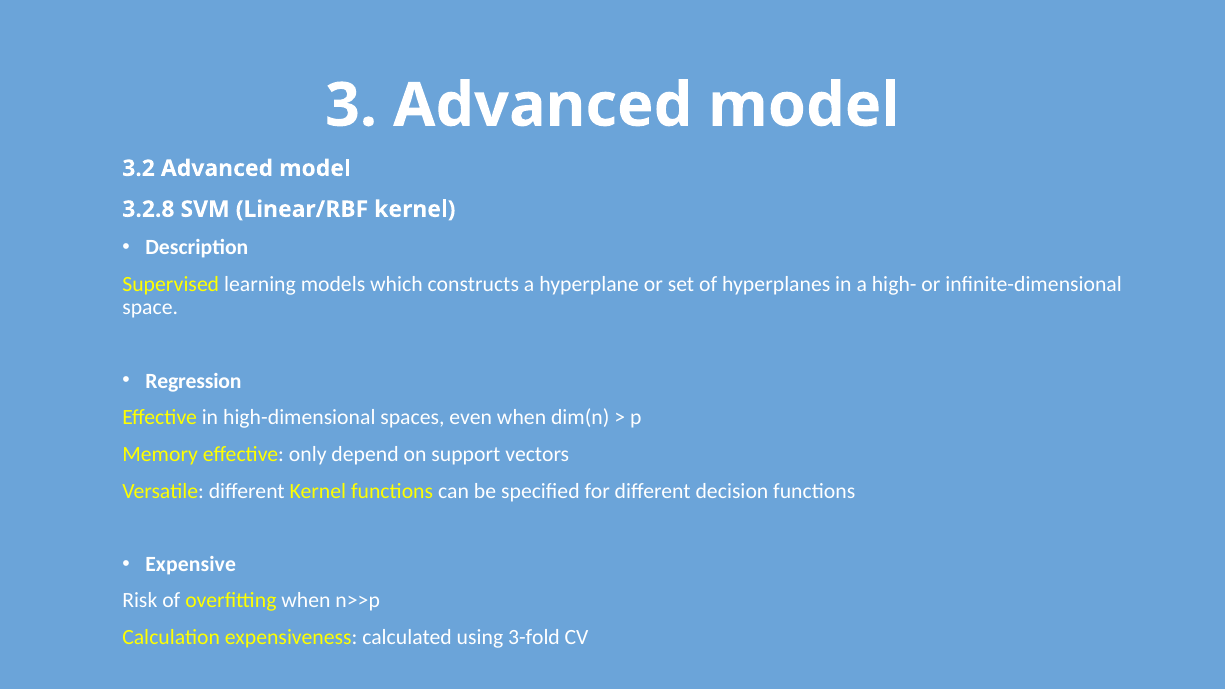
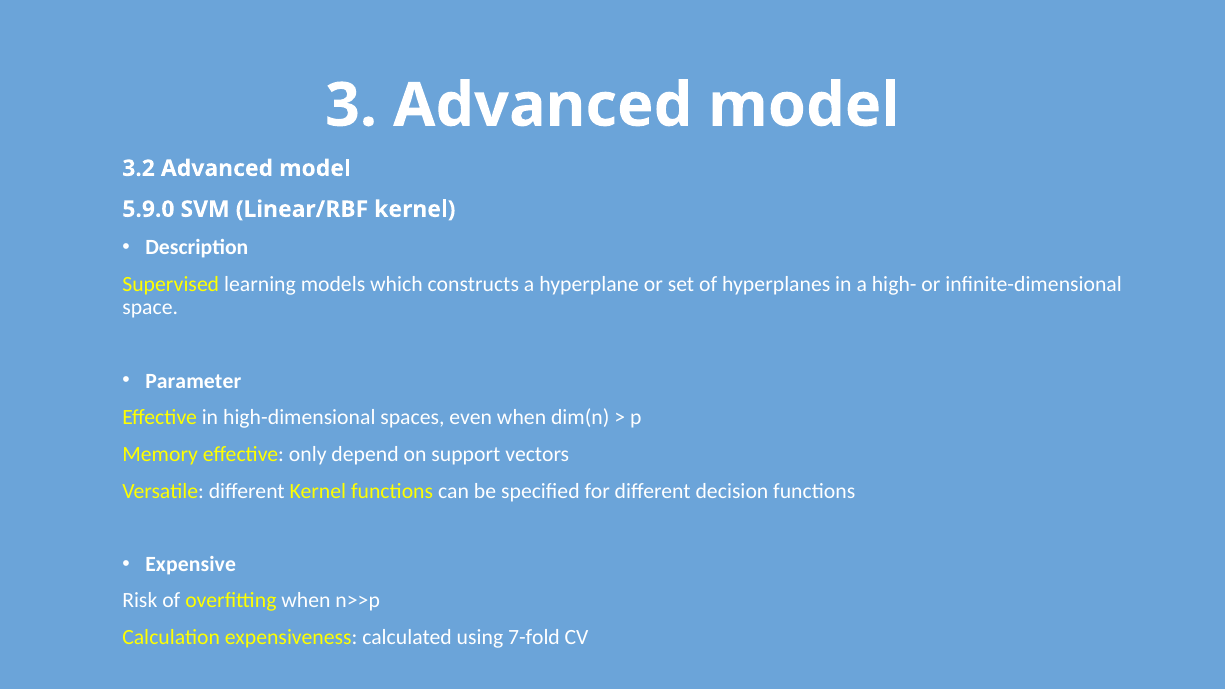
3.2.8: 3.2.8 -> 5.9.0 (148, 209)
Regression: Regression -> Parameter (193, 381)
3-fold: 3-fold -> 7-fold (534, 637)
